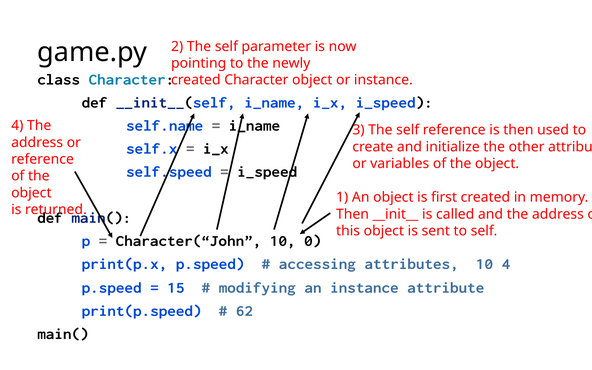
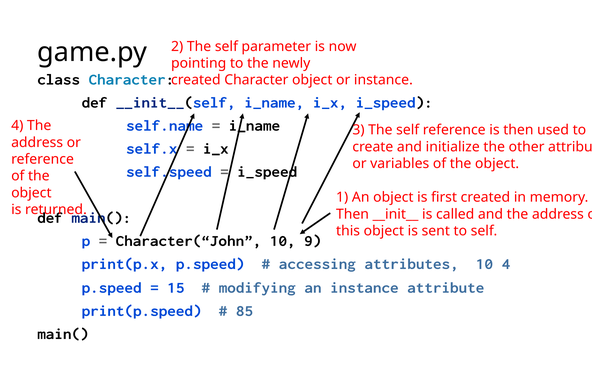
0: 0 -> 9 (313, 241)
62: 62 -> 85 (244, 311)
